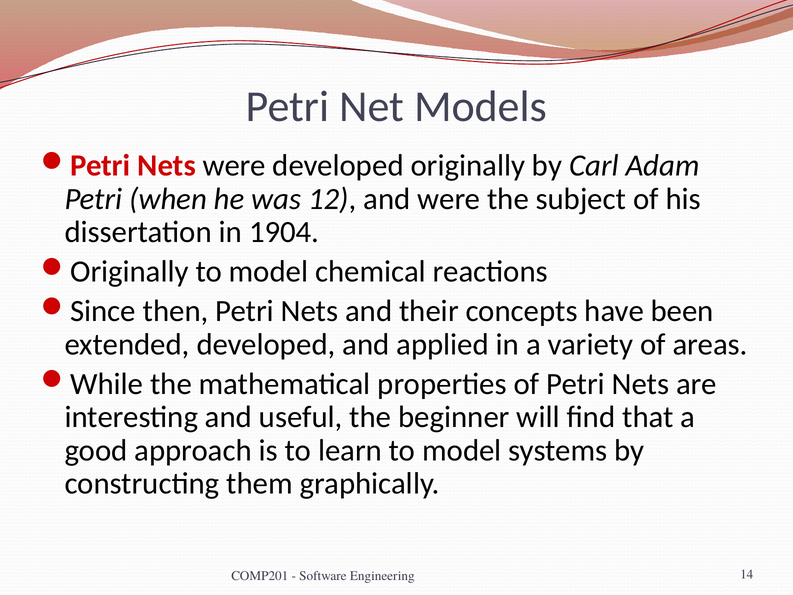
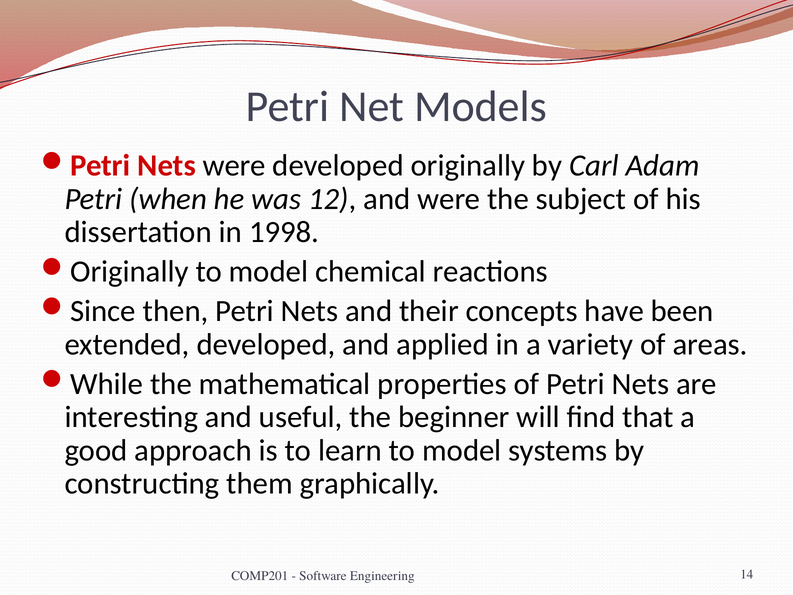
1904: 1904 -> 1998 (284, 232)
